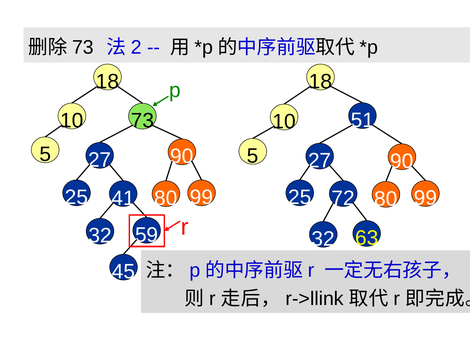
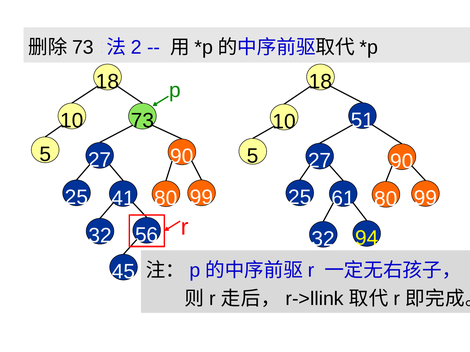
72: 72 -> 61 (343, 198)
59: 59 -> 56 (147, 235)
63: 63 -> 94 (367, 238)
